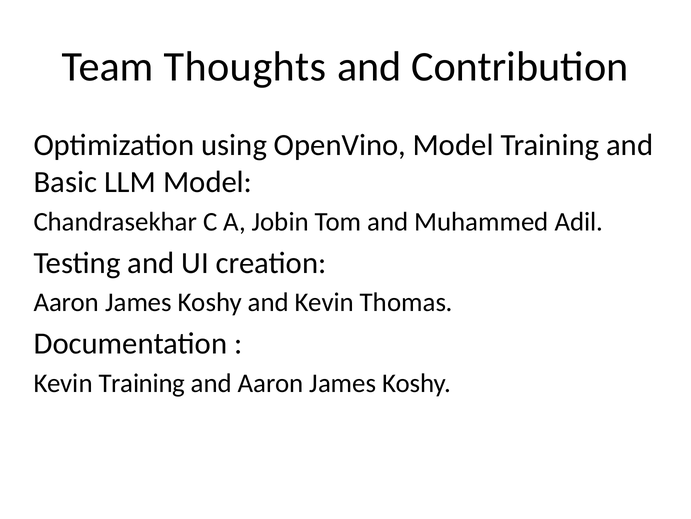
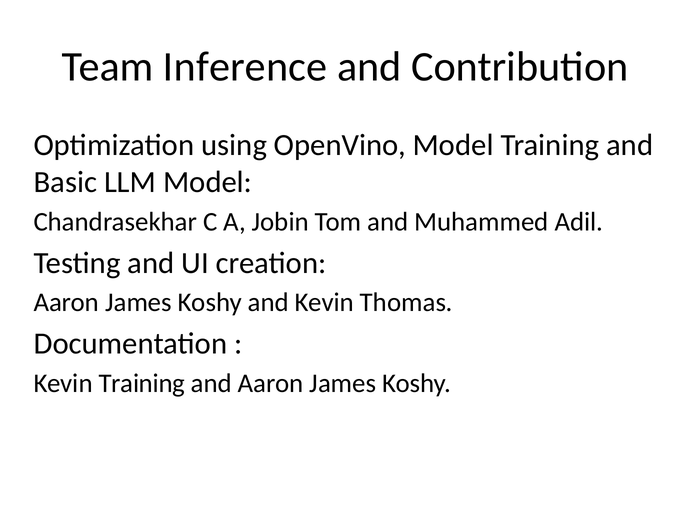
Thoughts: Thoughts -> Inference (245, 67)
